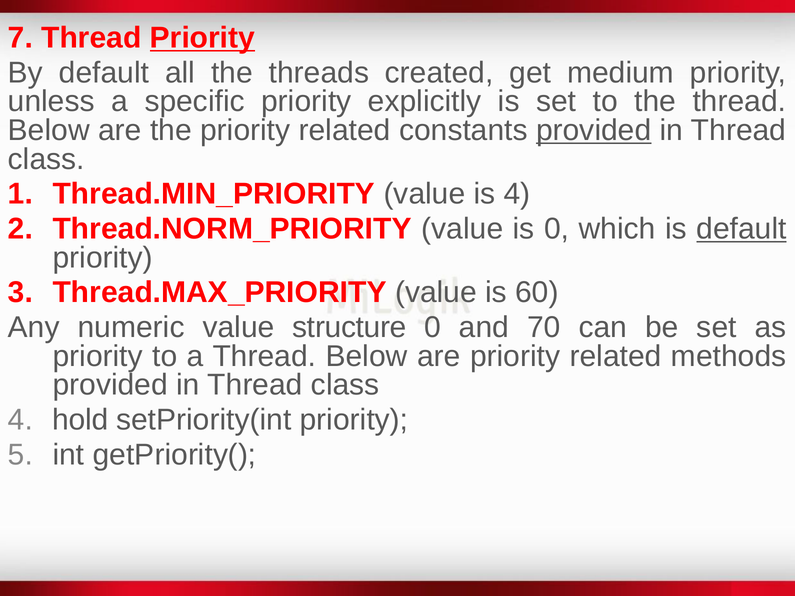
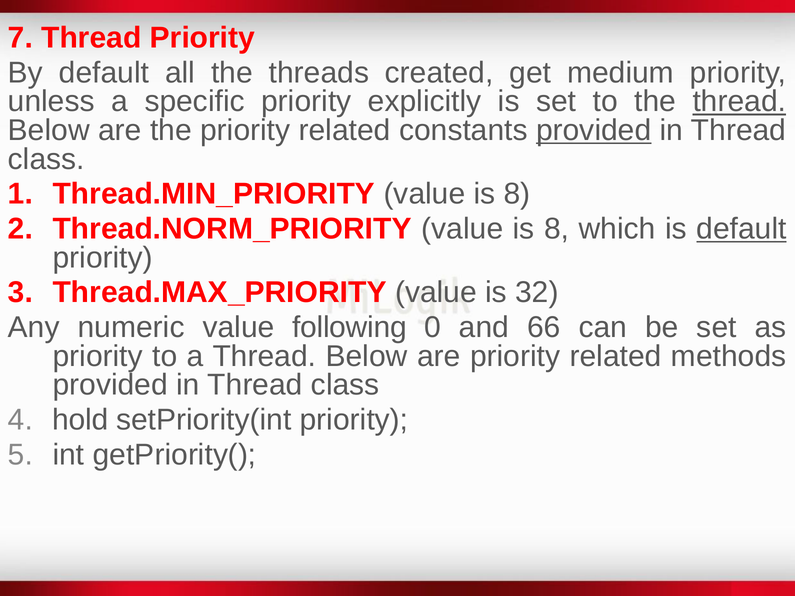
Priority underline: present -> none (202, 38)
thread underline: none -> present (739, 101)
Thread.MIN_PRIORITY value is 4: 4 -> 8 (517, 194)
Thread.NORM_PRIORITY value is 0: 0 -> 8 (557, 229)
60: 60 -> 32 (537, 293)
structure: structure -> following (349, 328)
70: 70 -> 66 (544, 328)
